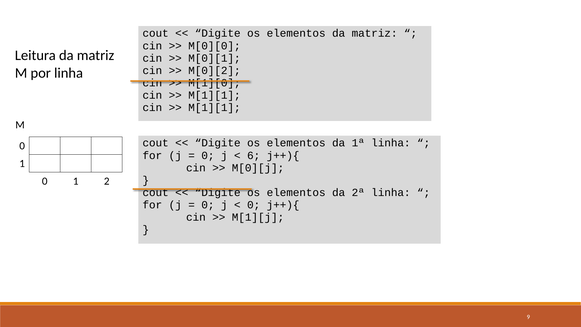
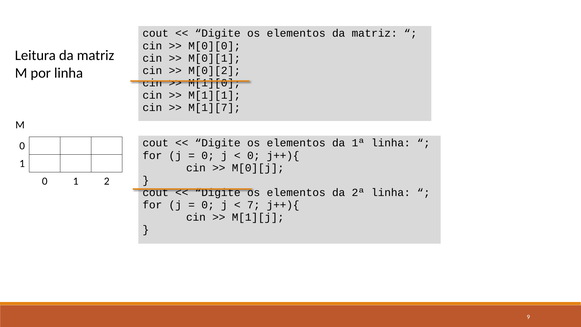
M[1][1: M[1][1 -> M[1][7 (214, 107)
6: 6 -> 0 (254, 155)
0: 0 -> 7 (254, 205)
